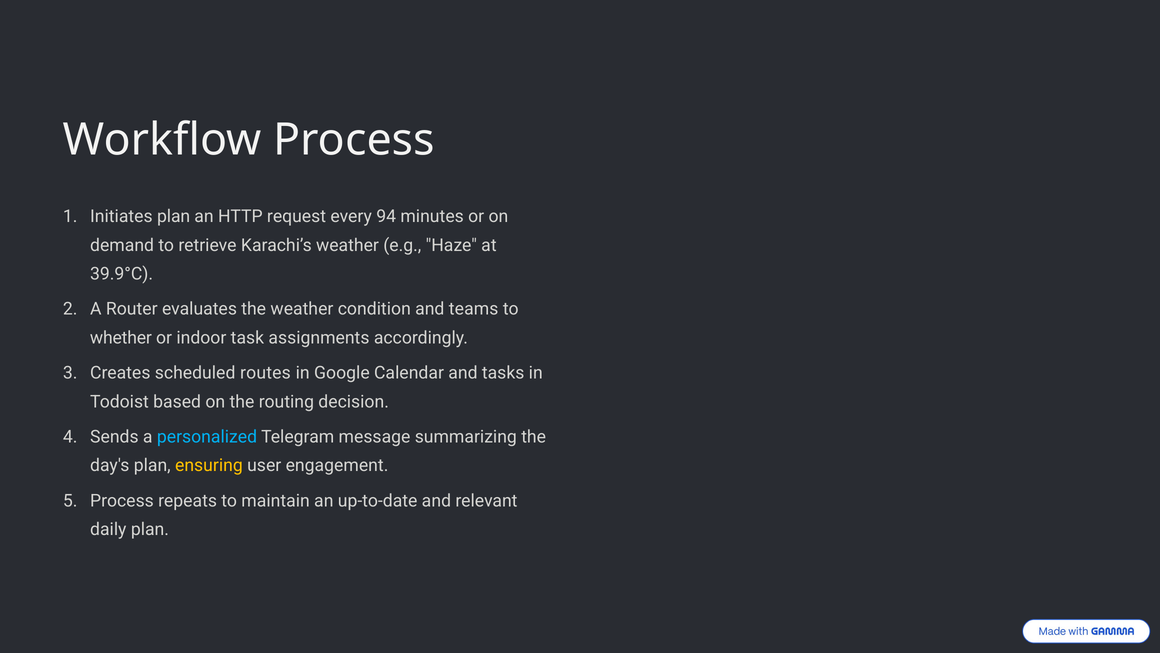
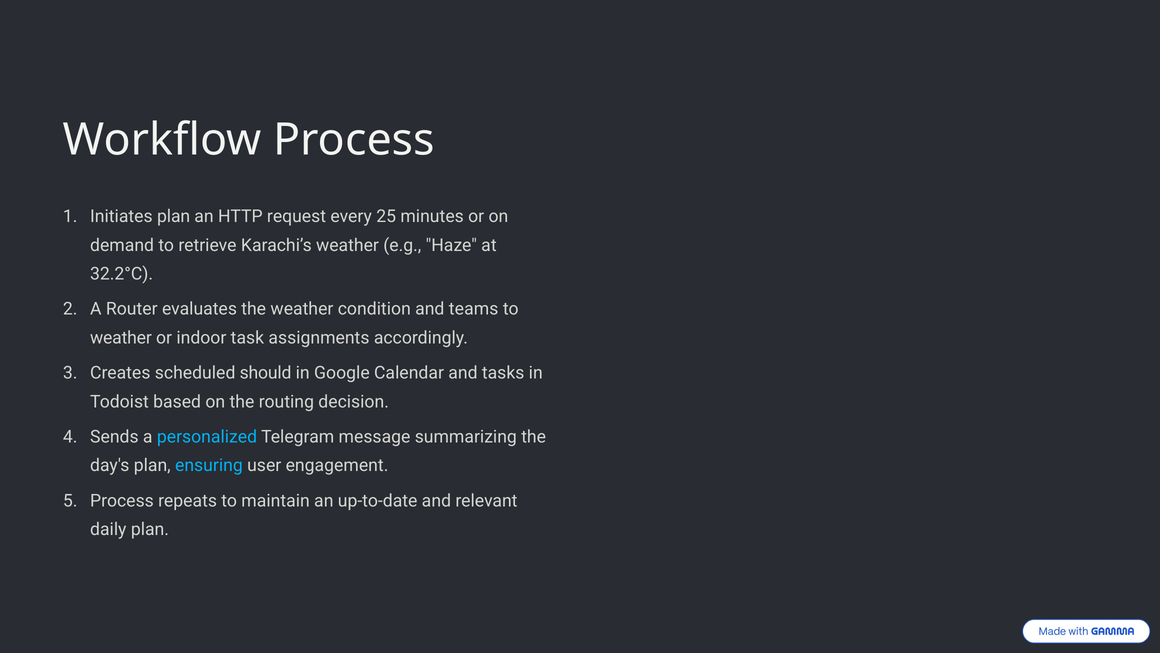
94: 94 -> 25 (386, 216)
39.9°C: 39.9°C -> 32.2°C (122, 274)
whether: whether -> weather (121, 338)
routes: routes -> should (266, 373)
ensuring colour: yellow -> light blue (209, 465)
